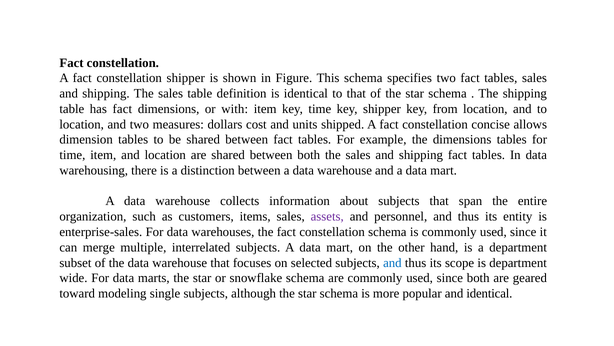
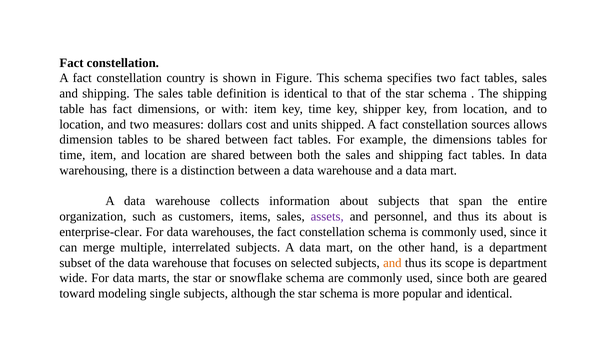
constellation shipper: shipper -> country (186, 78)
concise: concise -> sources (491, 124)
its entity: entity -> about (518, 216)
enterprise-sales: enterprise-sales -> enterprise-clear (101, 232)
and colour: blue -> orange (392, 262)
